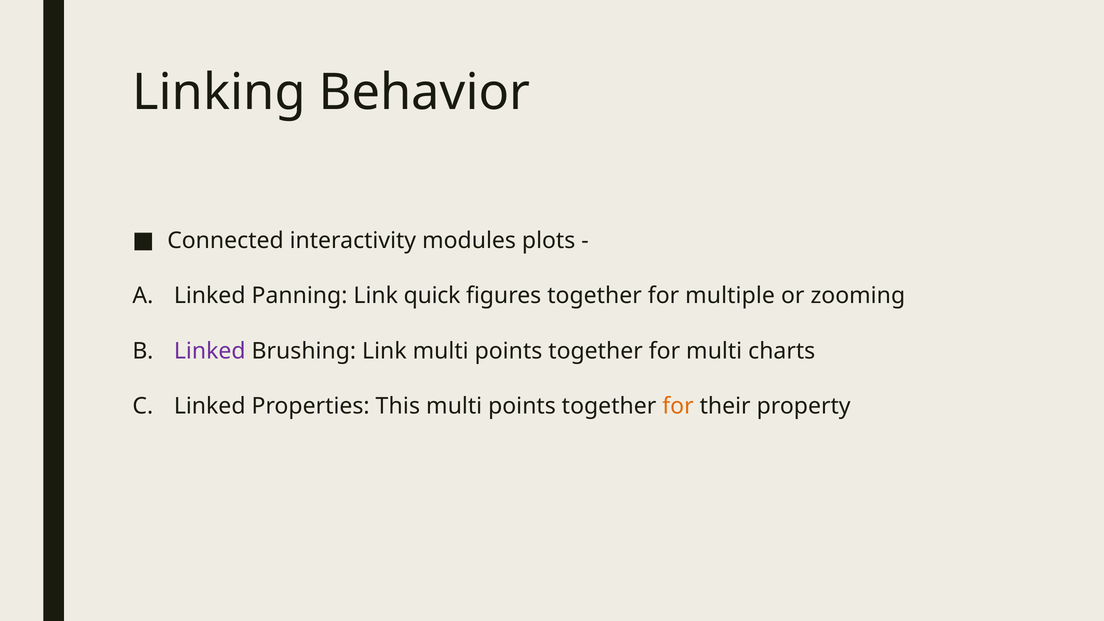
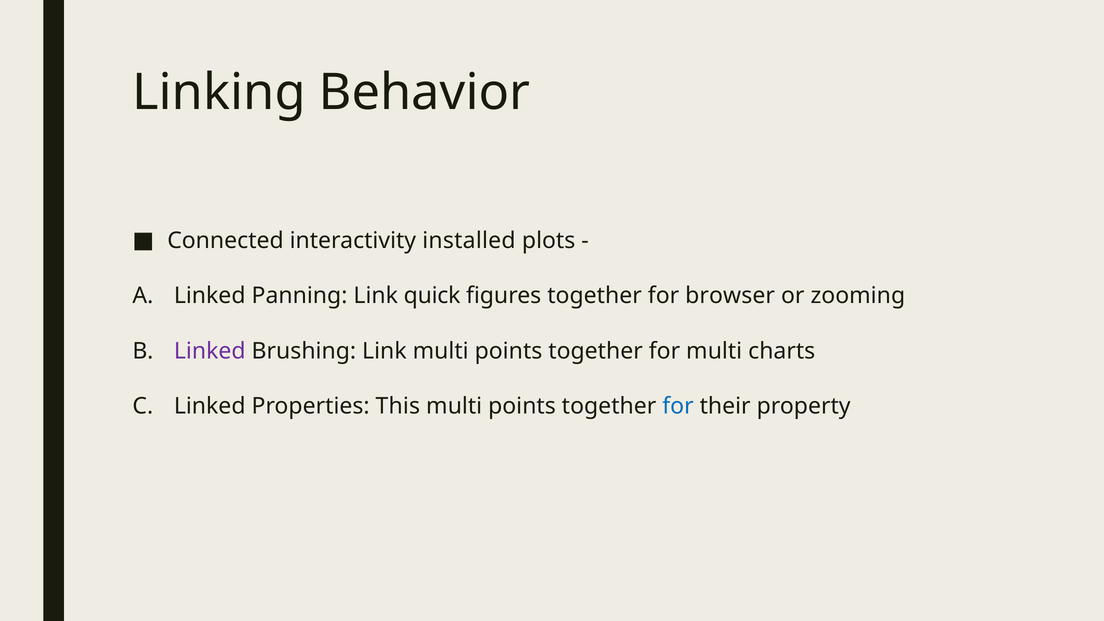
modules: modules -> installed (469, 240)
multiple: multiple -> browser (730, 296)
for colour: orange -> blue (678, 406)
